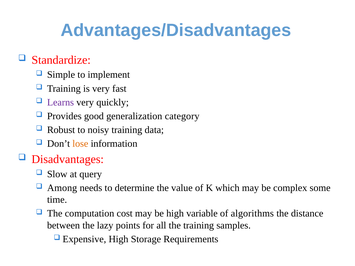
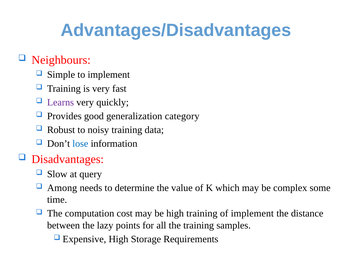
Standardize: Standardize -> Neighbours (61, 60)
lose colour: orange -> blue (80, 144)
high variable: variable -> training (202, 214)
of algorithms: algorithms -> implement (252, 214)
